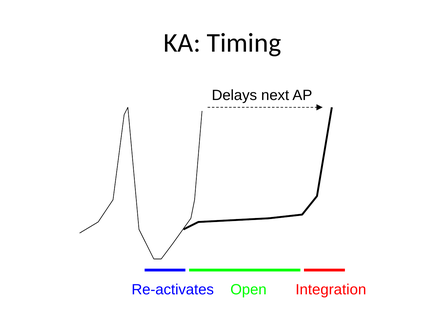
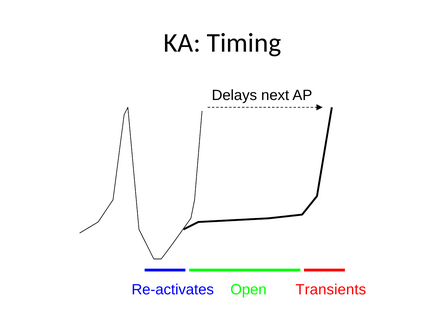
Integration: Integration -> Transients (331, 290)
